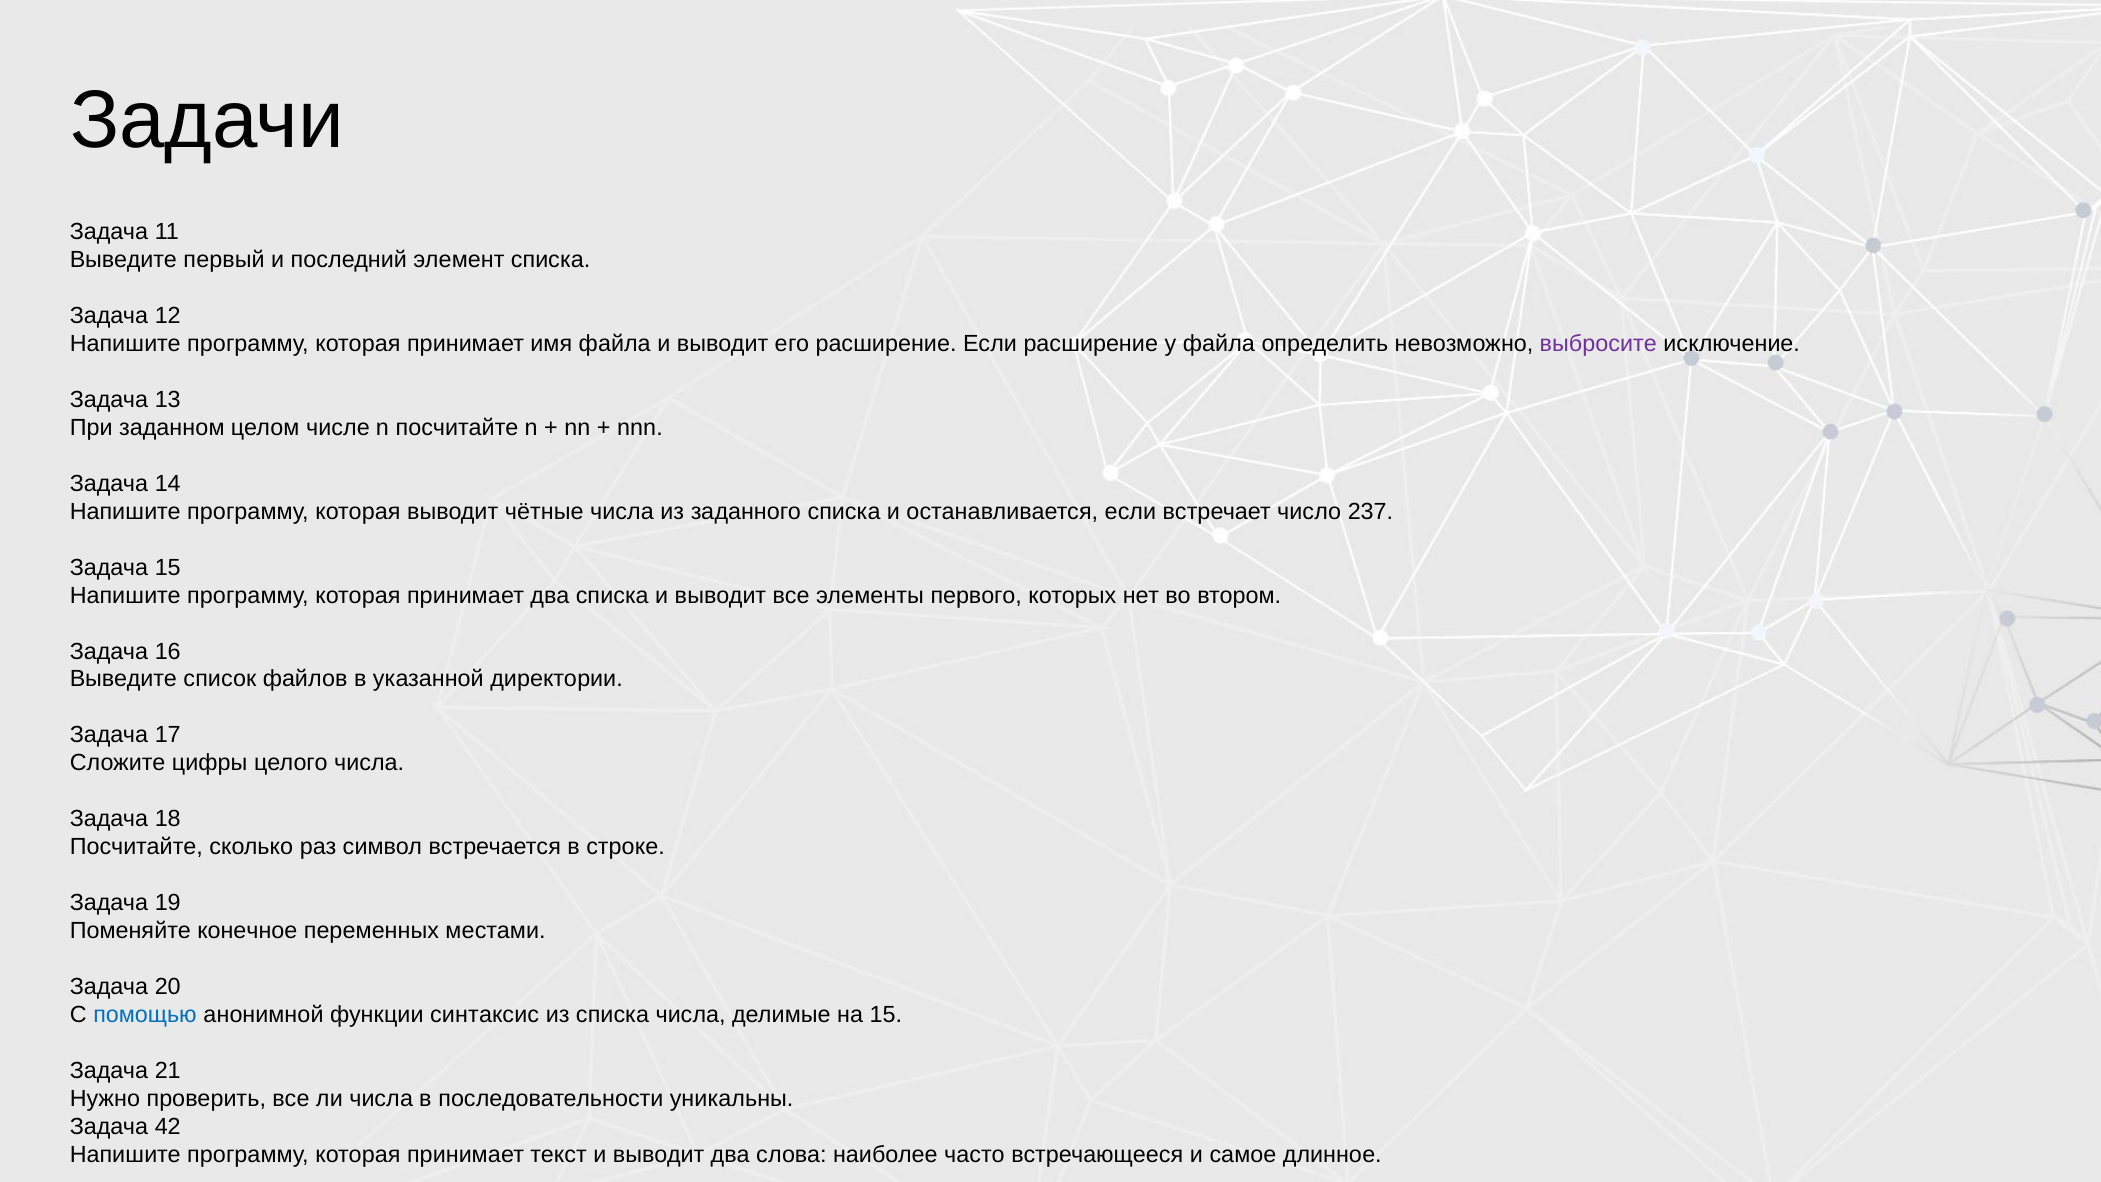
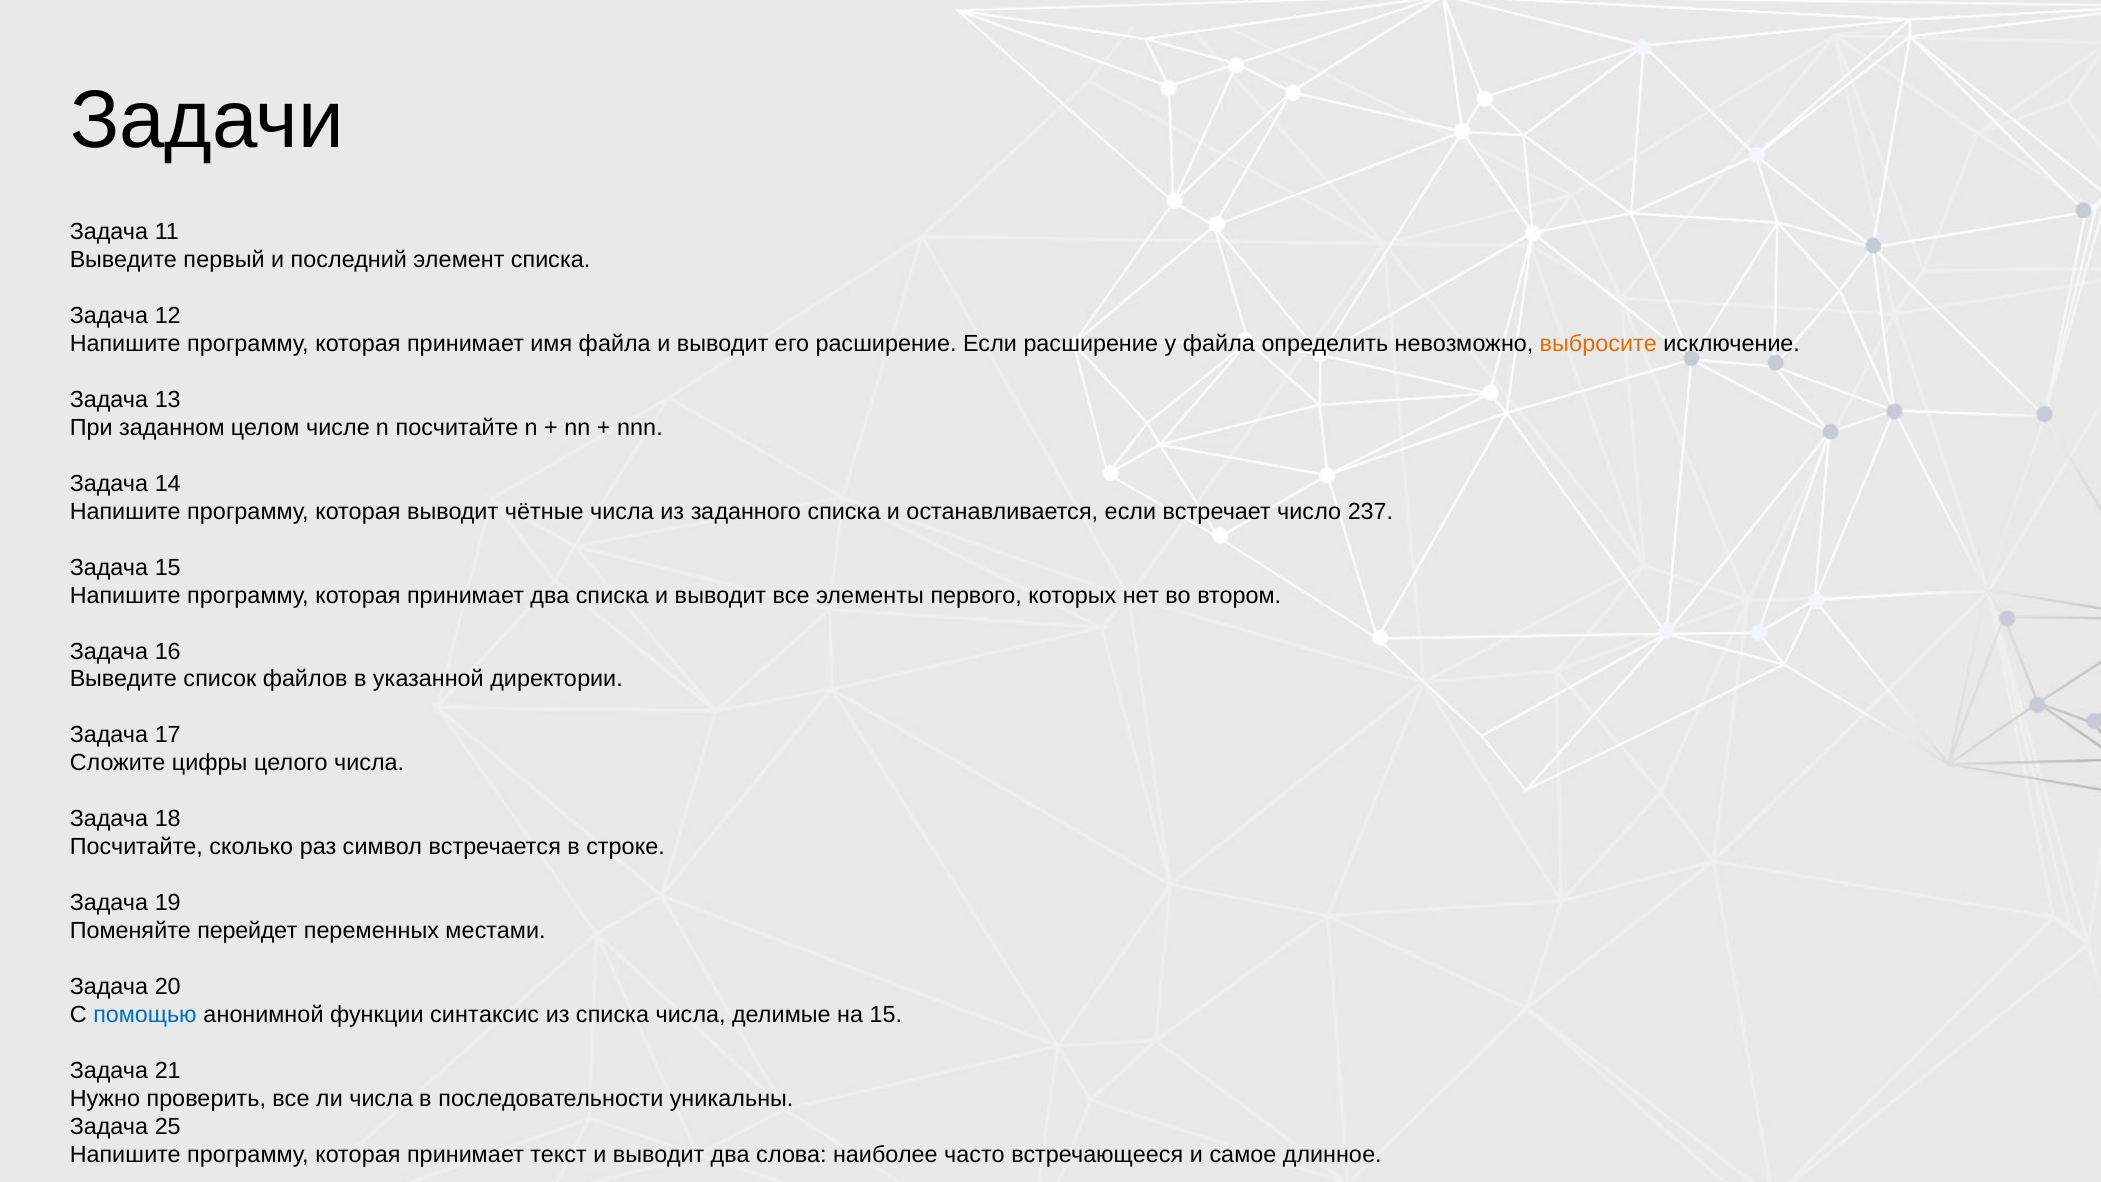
выбросите colour: purple -> orange (1598, 344)
конечное: конечное -> перейдет (247, 931)
42: 42 -> 25 (168, 1127)
